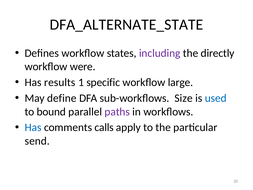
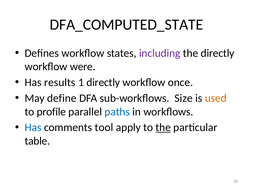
DFA_ALTERNATE_STATE: DFA_ALTERNATE_STATE -> DFA_COMPUTED_STATE (126, 24)
1 specific: specific -> directly (103, 82)
large: large -> once (180, 82)
used colour: blue -> orange (216, 98)
bound: bound -> profile (51, 112)
paths colour: purple -> blue (117, 112)
calls: calls -> tool (104, 127)
the underline: none -> present (163, 127)
send: send -> table (37, 141)
